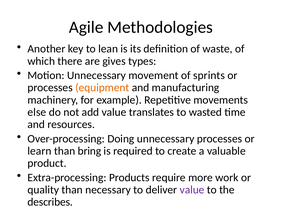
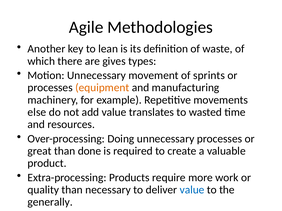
learn: learn -> great (40, 151)
bring: bring -> done (89, 151)
value colour: purple -> blue (192, 190)
describes: describes -> generally (50, 202)
